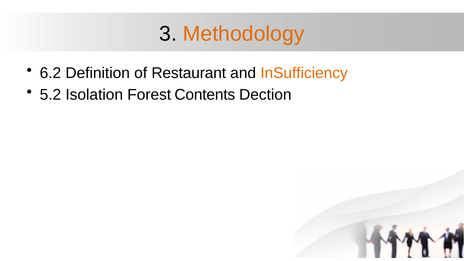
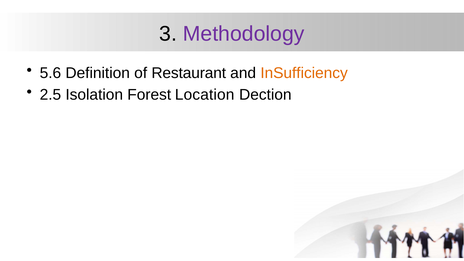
Methodology colour: orange -> purple (244, 34)
6.2: 6.2 -> 5.6 (50, 73)
5.2: 5.2 -> 2.5 (50, 95)
Contents: Contents -> Location (205, 95)
